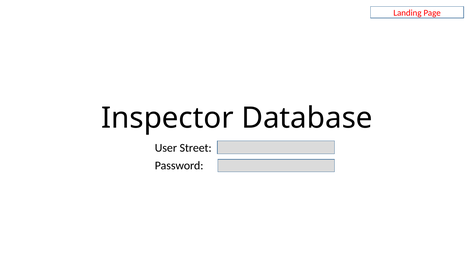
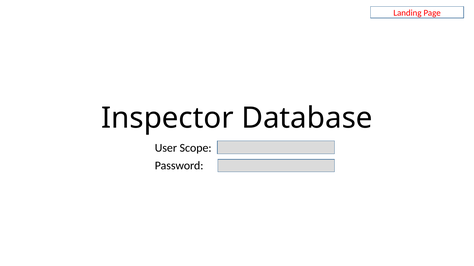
Street: Street -> Scope (196, 148)
